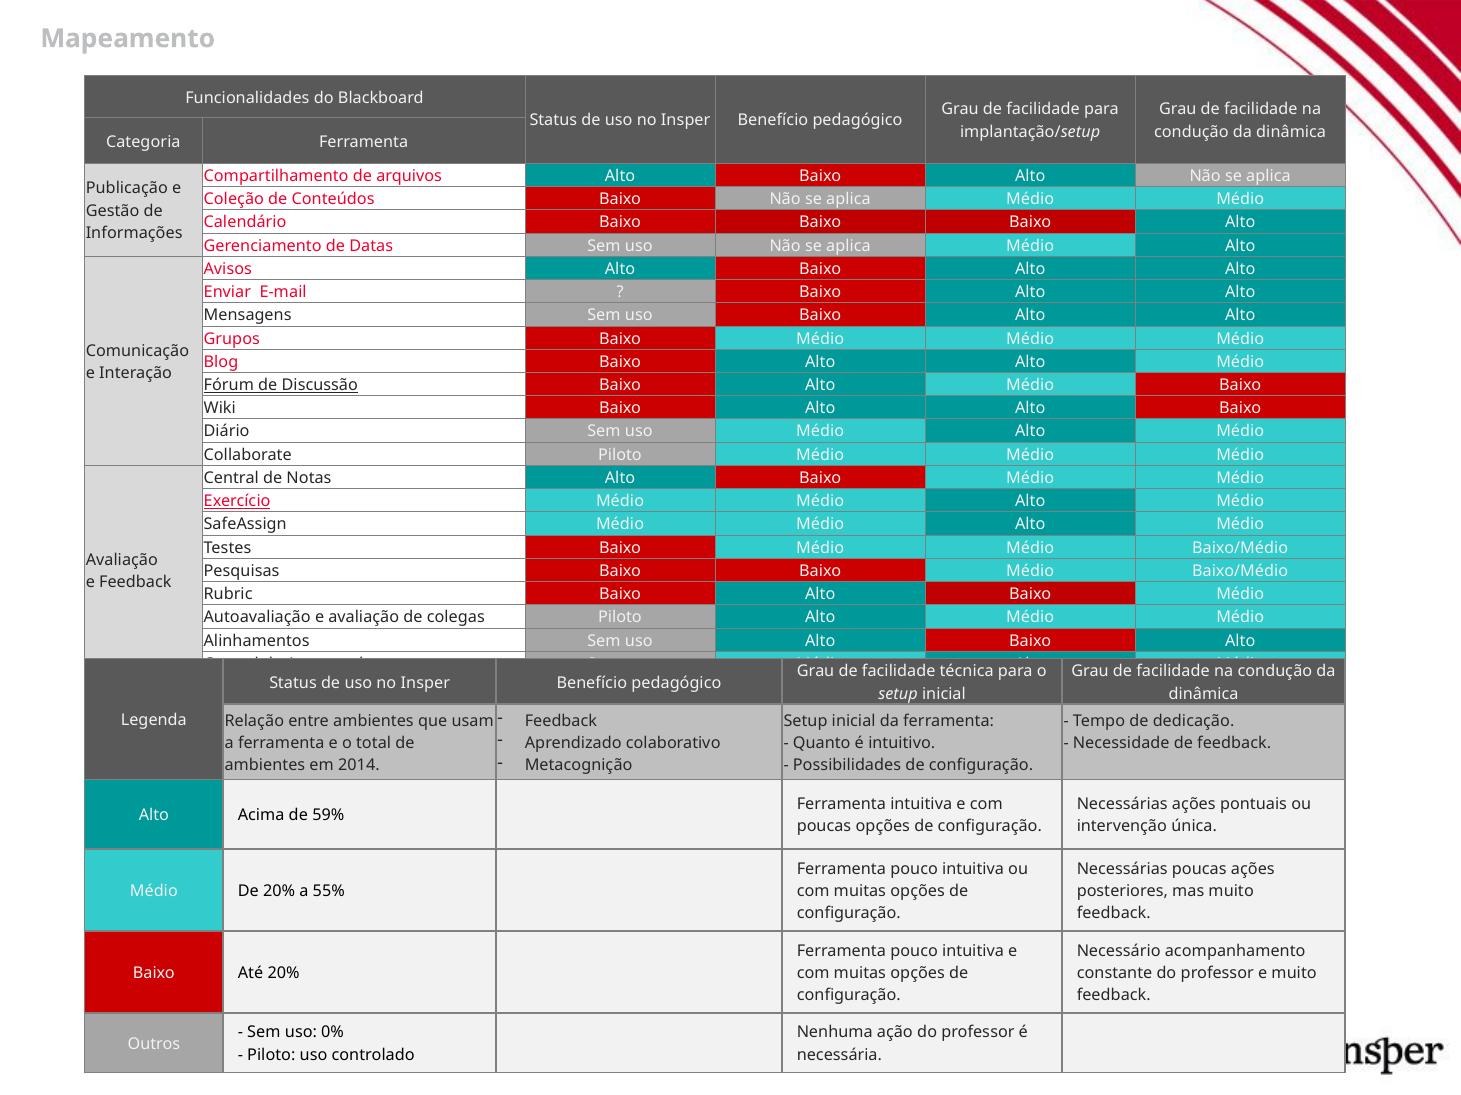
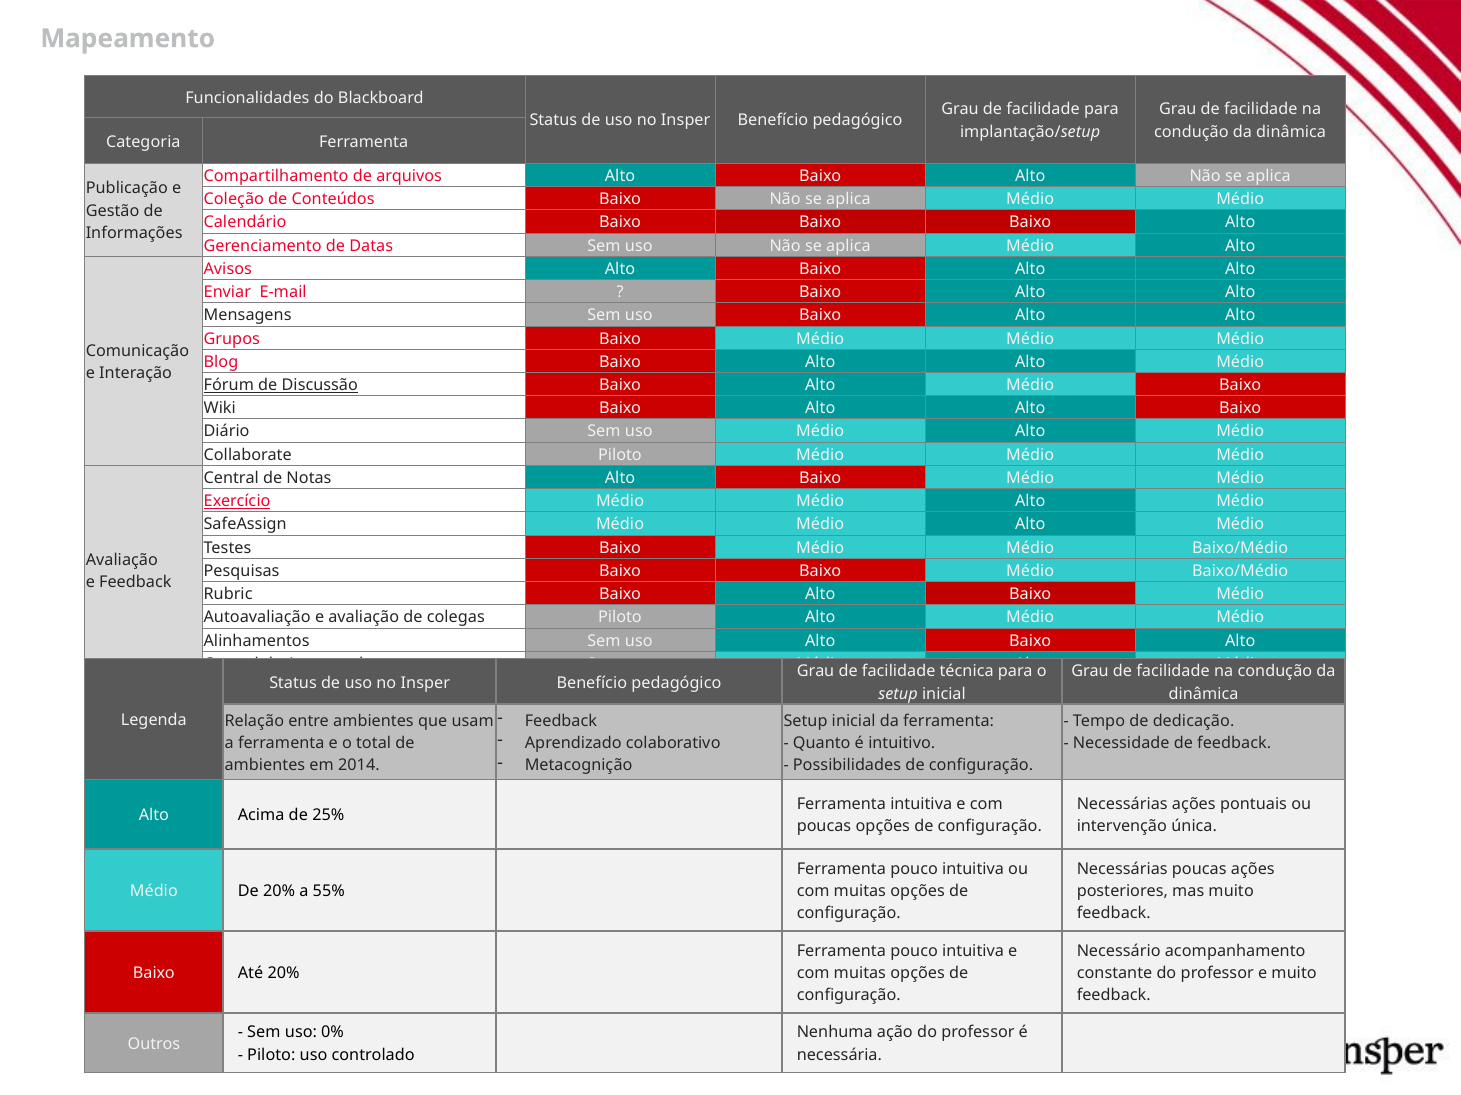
59%: 59% -> 25% (328, 816)
